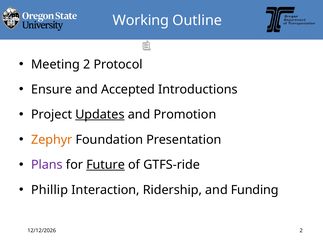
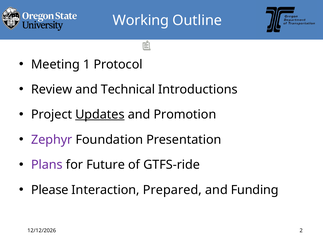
Meeting 2: 2 -> 1 (87, 64)
Ensure: Ensure -> Review (52, 90)
Accepted: Accepted -> Technical (128, 90)
Zephyr colour: orange -> purple (52, 140)
Future underline: present -> none (106, 165)
Phillip: Phillip -> Please (50, 190)
Ridership: Ridership -> Prepared (172, 190)
